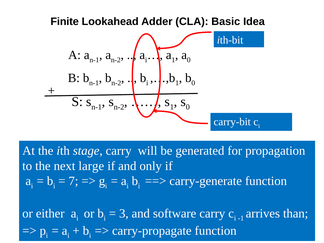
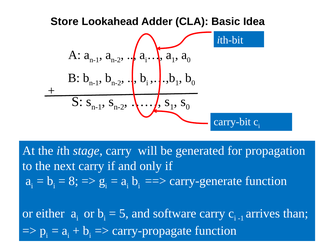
Finite: Finite -> Store (65, 21)
next large: large -> carry (91, 166)
7: 7 -> 8 (73, 181)
3: 3 -> 5 (124, 213)
